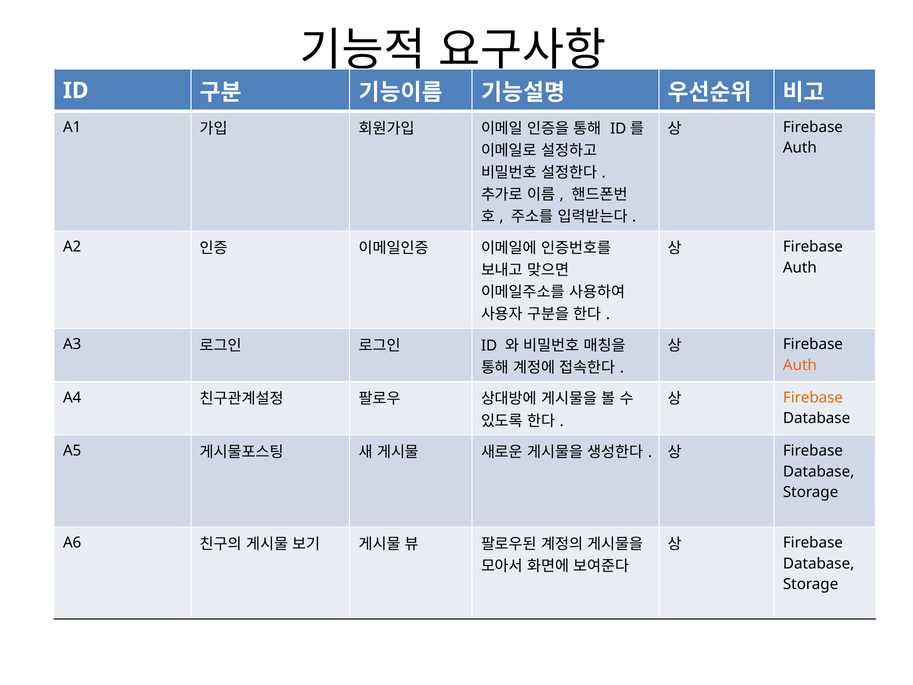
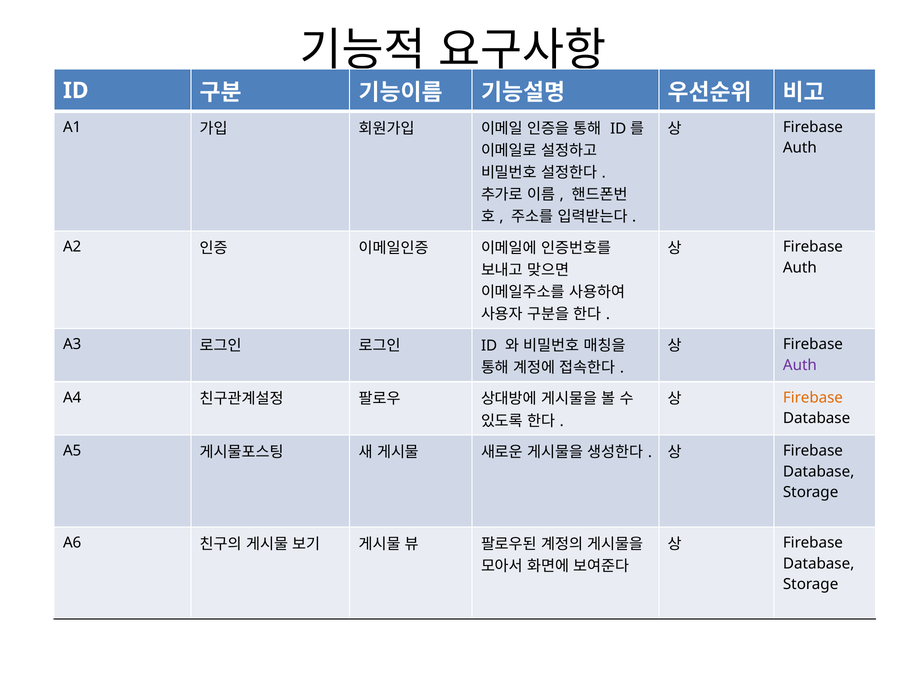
Auth colour: orange -> purple (800, 365)
